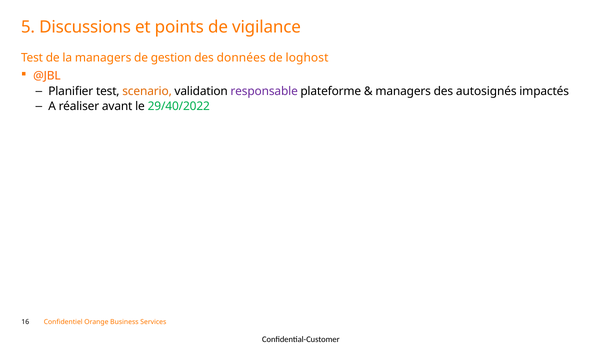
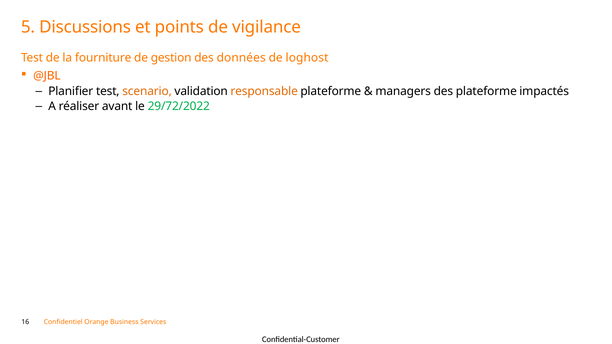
la managers: managers -> fourniture (103, 58)
responsable colour: purple -> orange (264, 91)
des autosignés: autosignés -> plateforme (486, 91)
29/40/2022: 29/40/2022 -> 29/72/2022 (179, 106)
